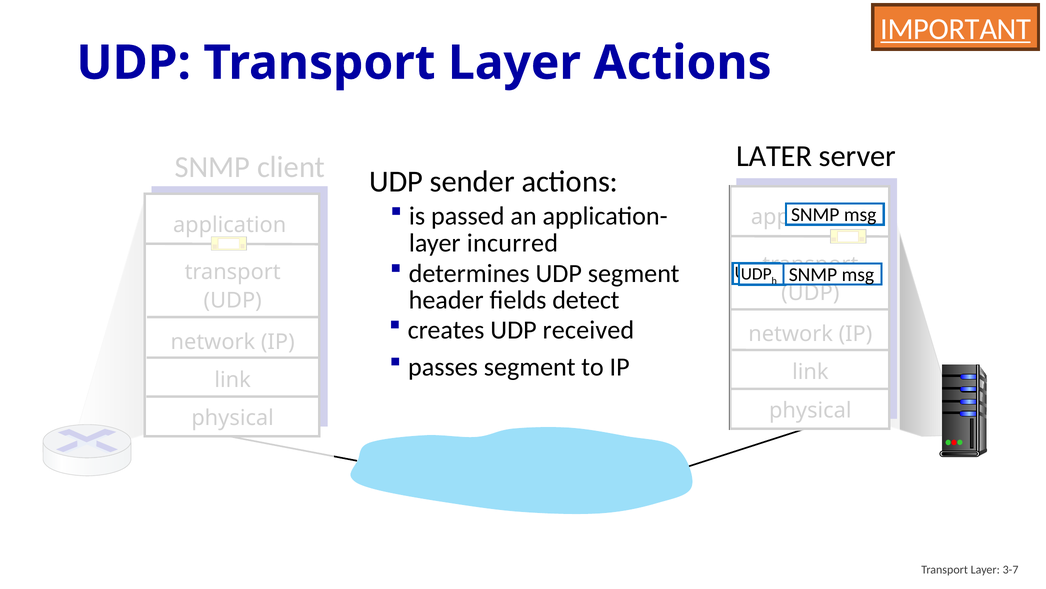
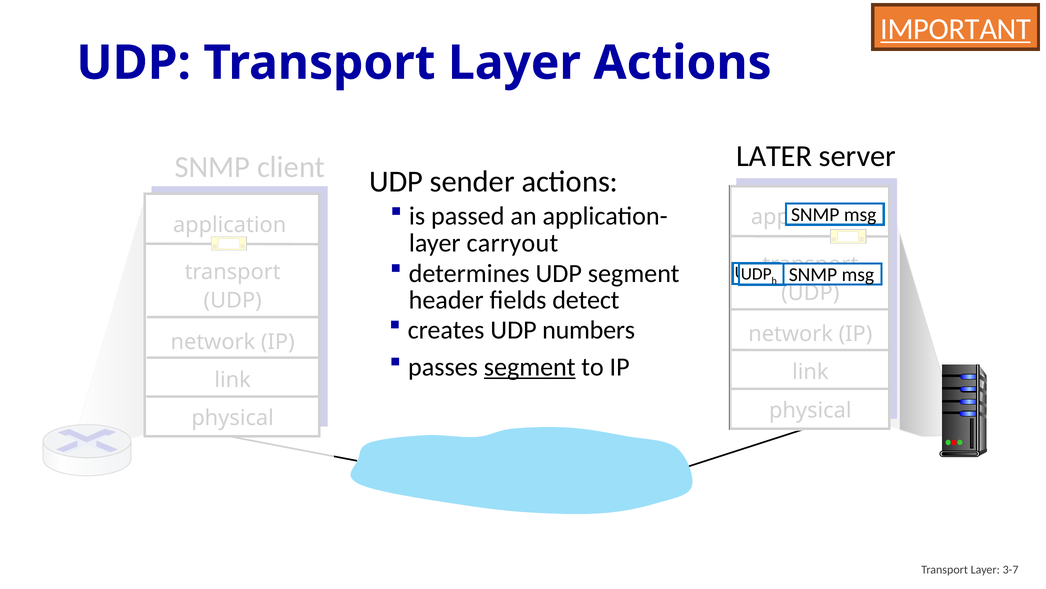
incurred: incurred -> carryout (512, 243)
received: received -> numbers (589, 330)
segment underline: none -> present (530, 367)
